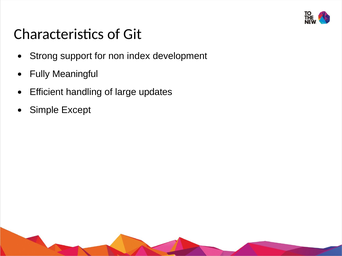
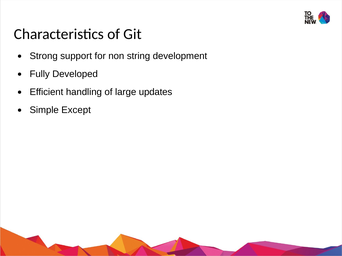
index: index -> string (139, 56)
Meaningful: Meaningful -> Developed (75, 74)
